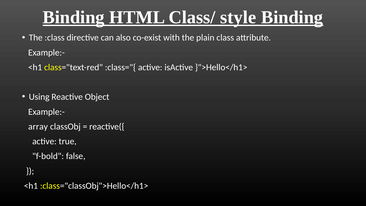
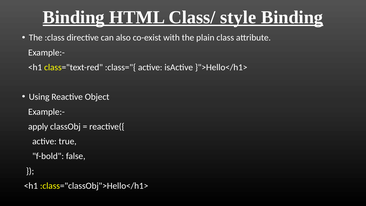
array: array -> apply (38, 126)
